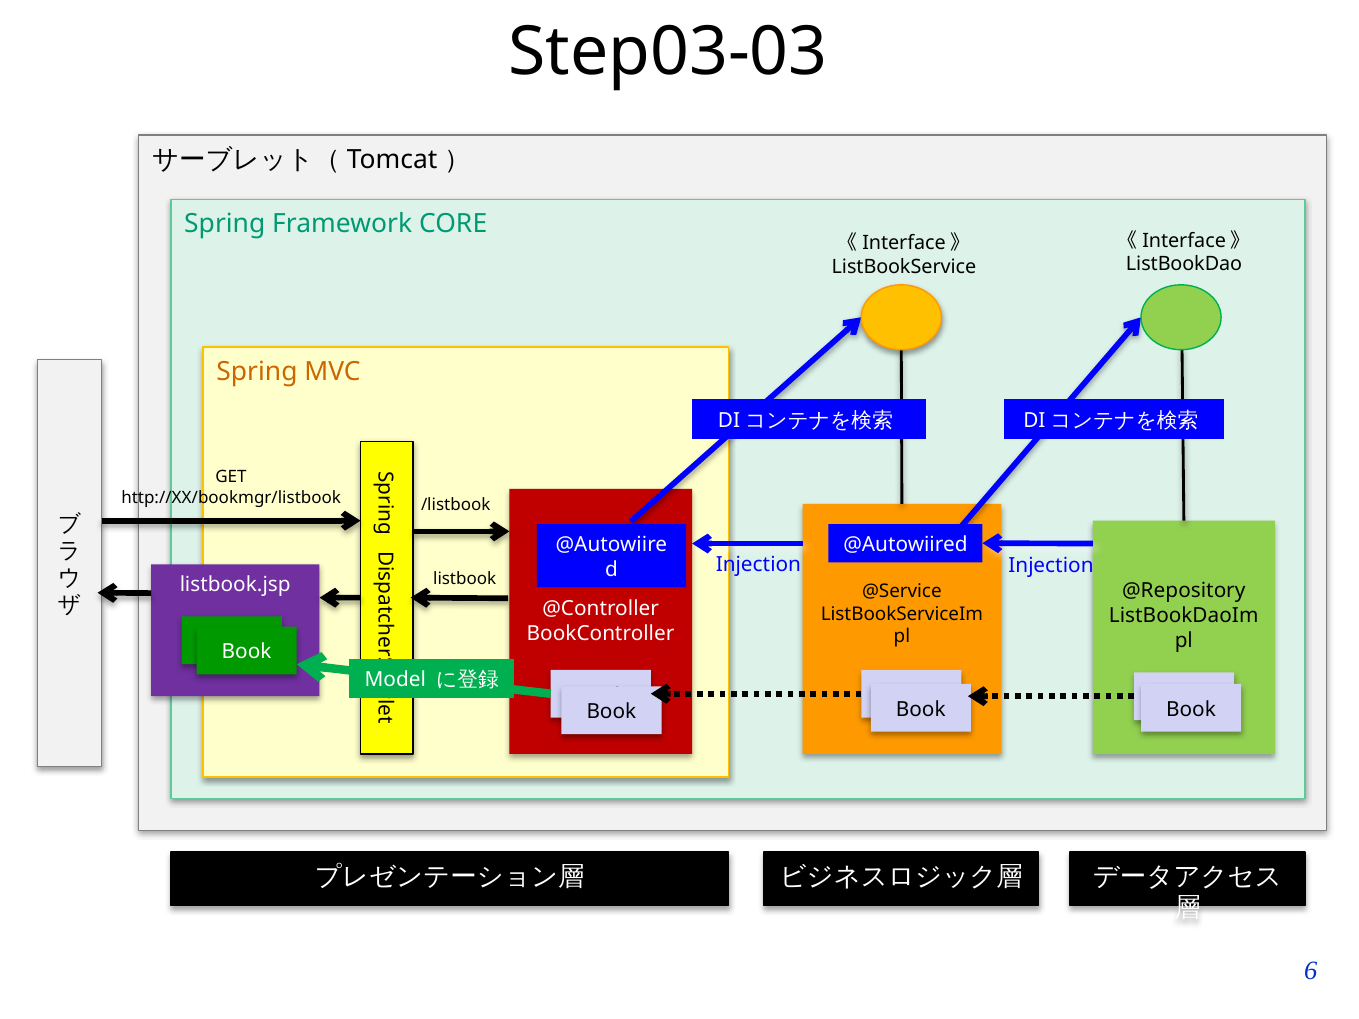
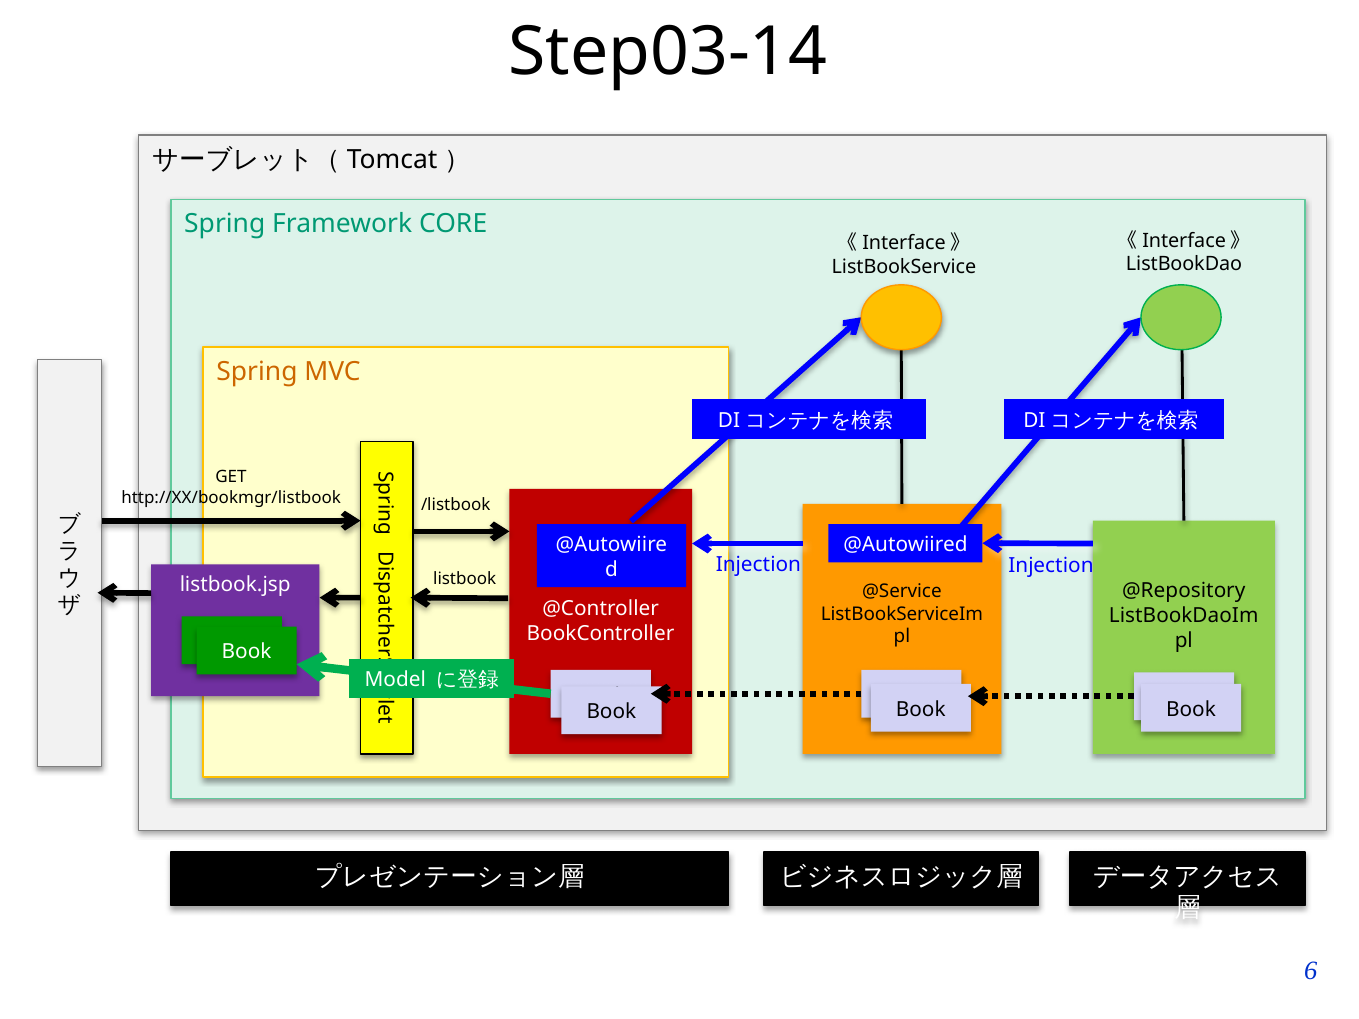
Step03-03: Step03-03 -> Step03-14 (668, 52)
